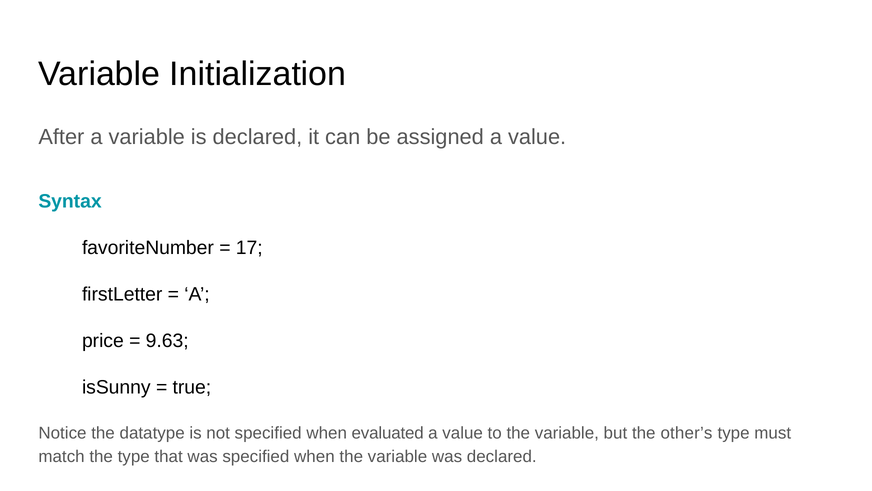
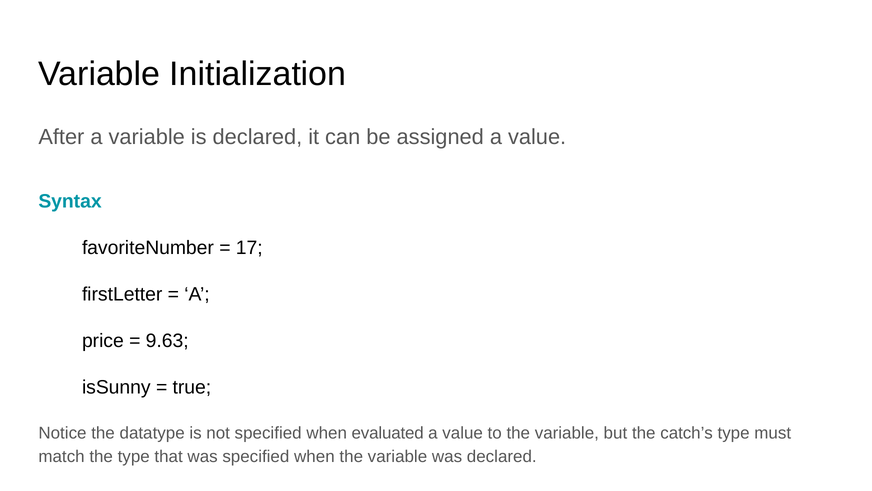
other’s: other’s -> catch’s (687, 433)
